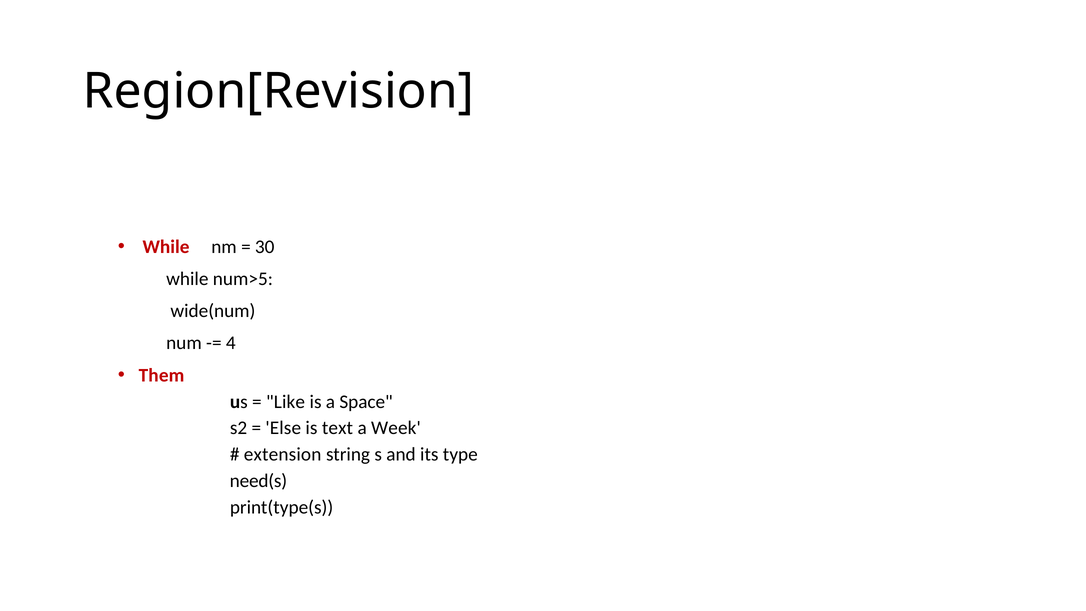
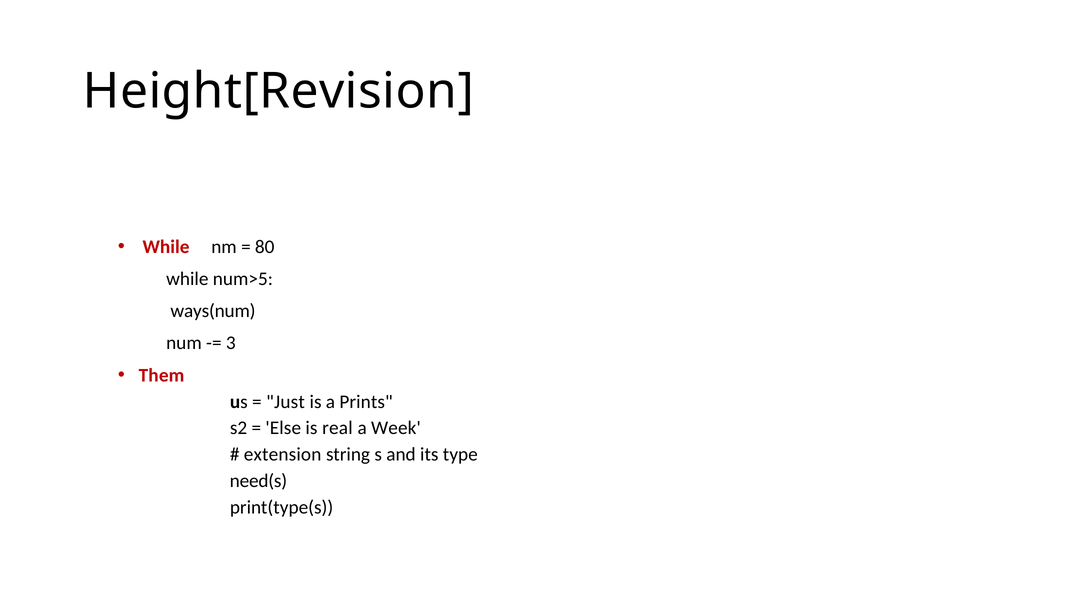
Region[Revision: Region[Revision -> Height[Revision (278, 91)
30: 30 -> 80 (265, 247)
wide(num: wide(num -> ways(num (213, 311)
4: 4 -> 3 (231, 343)
Like: Like -> Just (286, 402)
Space: Space -> Prints (366, 402)
text: text -> real (337, 428)
